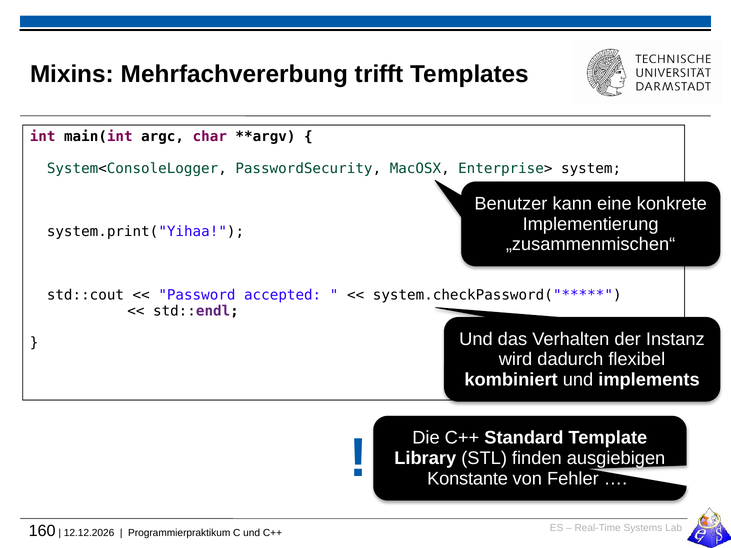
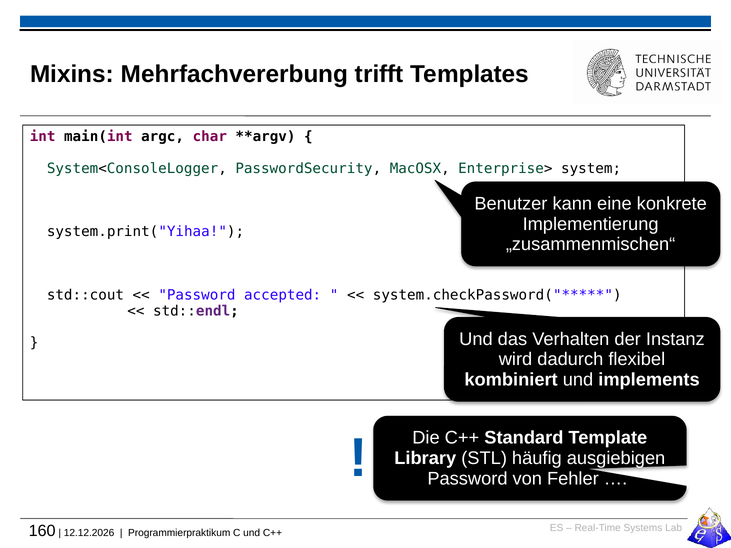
finden: finden -> häufig (537, 458)
Konstante: Konstante -> Password (467, 479)
